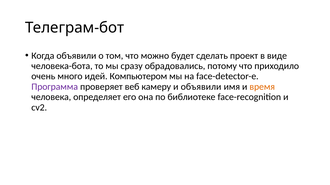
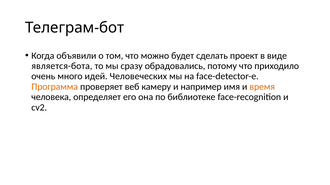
человека-бота: человека-бота -> является-бота (62, 66)
Компьютером: Компьютером -> Человеческих (138, 77)
Программа colour: purple -> orange (55, 87)
и объявили: объявили -> например (201, 87)
